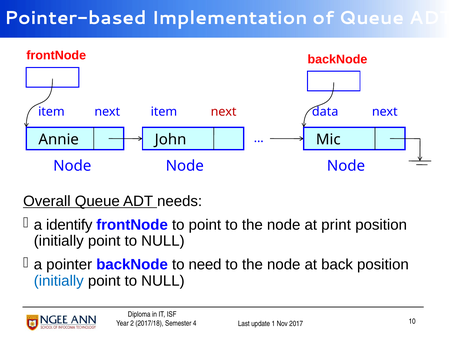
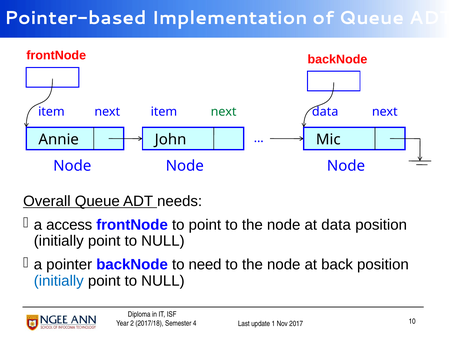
next colour: red -> green (224, 112)
identify: identify -> access (69, 225)
at print: print -> data (336, 225)
